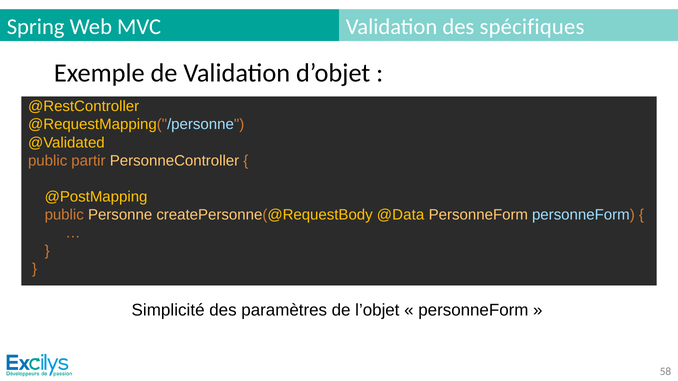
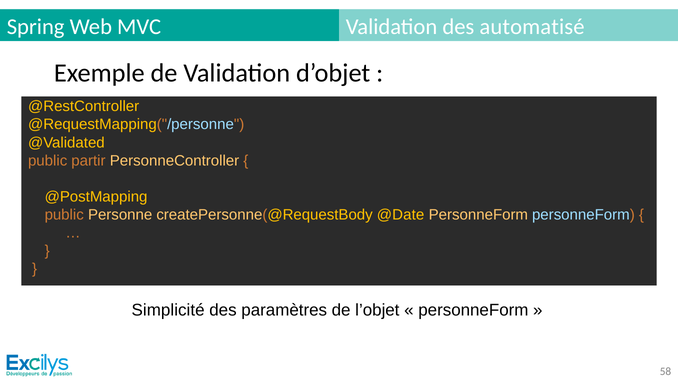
spécifiques: spécifiques -> automatisé (532, 27)
@Data: @Data -> @Date (401, 215)
